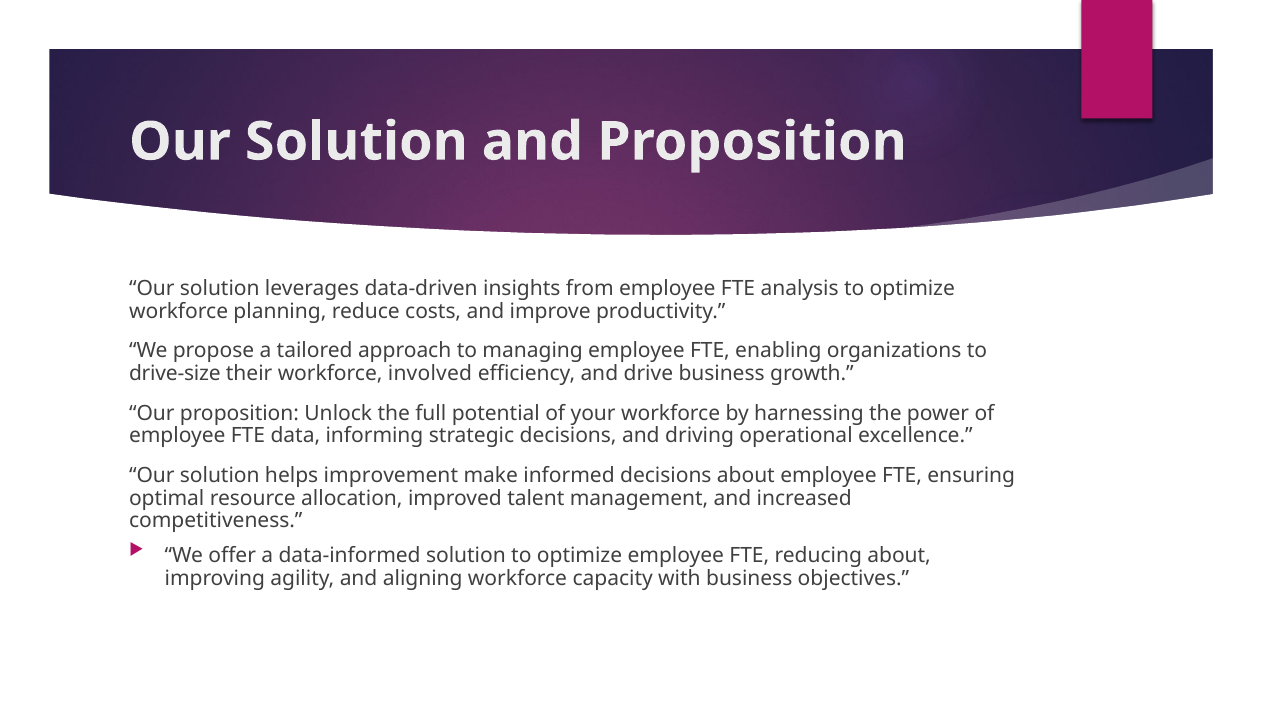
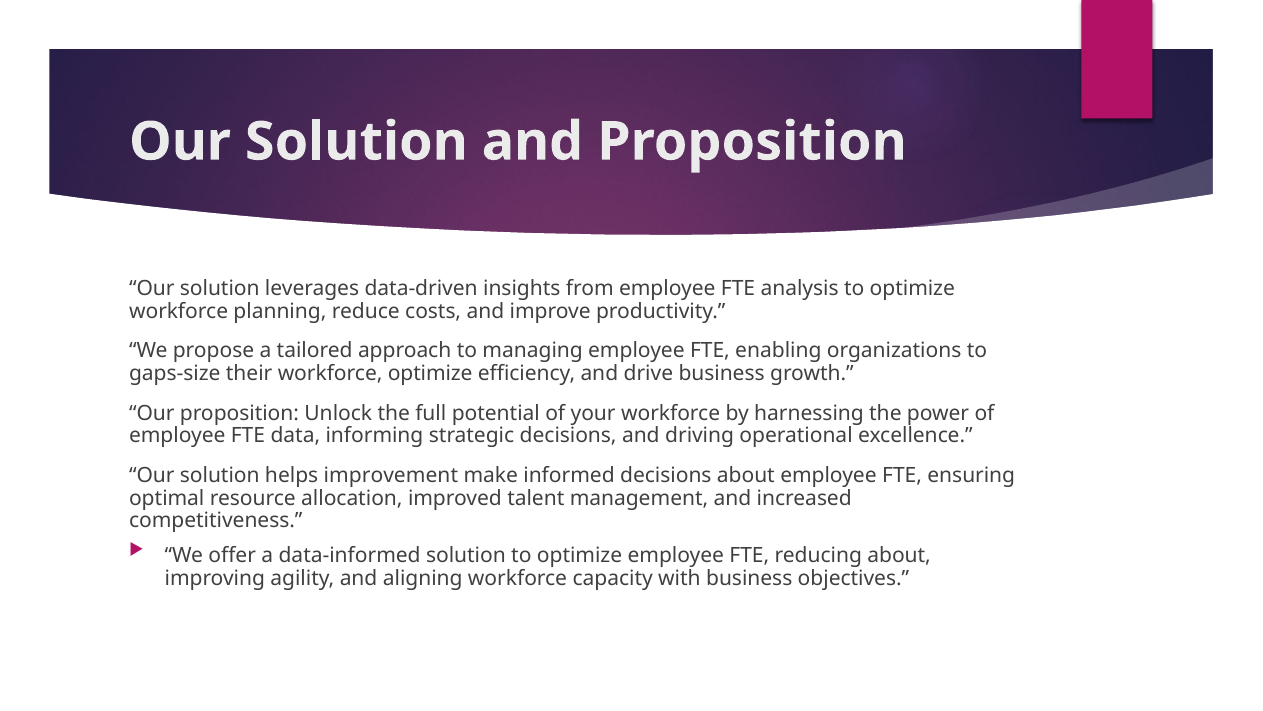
drive-size: drive-size -> gaps-size (175, 373)
workforce involved: involved -> optimize (430, 373)
